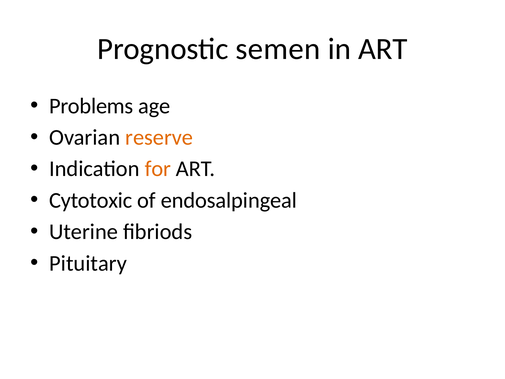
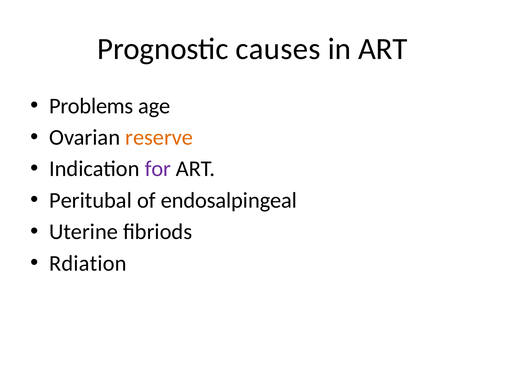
semen: semen -> causes (278, 49)
for colour: orange -> purple (158, 169)
Cytotoxic: Cytotoxic -> Peritubal (91, 200)
Pituitary: Pituitary -> Rdiation (88, 263)
